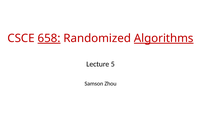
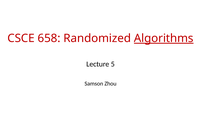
658 underline: present -> none (49, 38)
